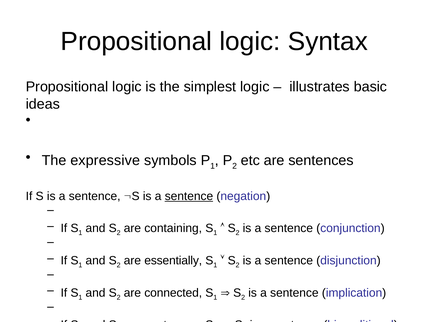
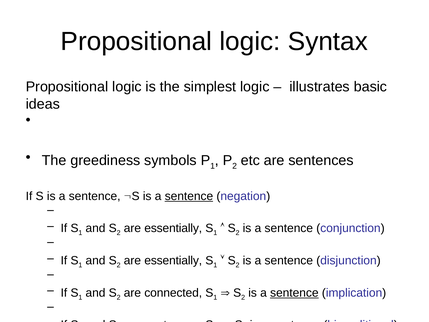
expressive: expressive -> greediness (105, 160)
containing: containing -> essentially (173, 228)
sentence underline: none -> present (294, 293)
